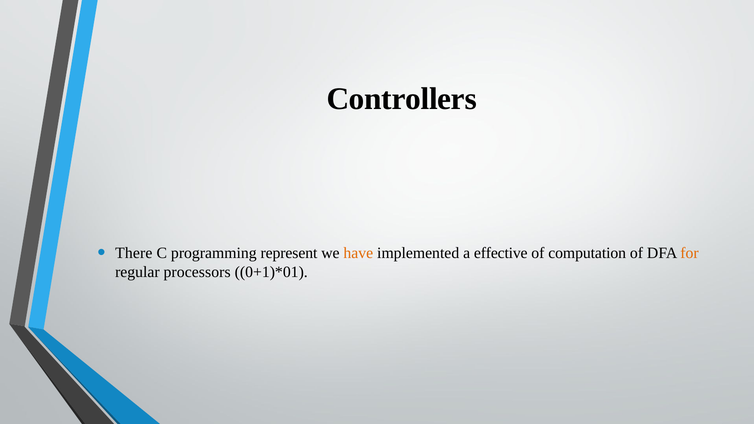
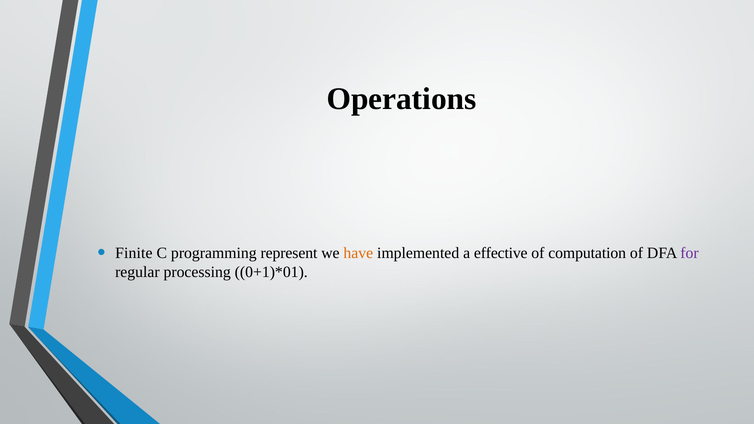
Controllers: Controllers -> Operations (402, 99)
There: There -> Finite (134, 253)
for colour: orange -> purple (690, 253)
processors: processors -> processing (197, 272)
